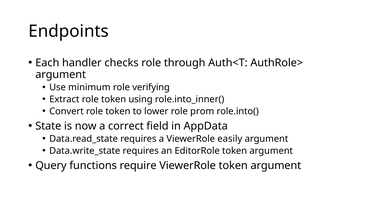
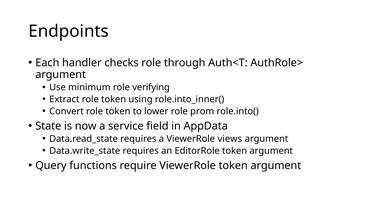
correct: correct -> service (126, 126)
easily: easily -> views (230, 139)
